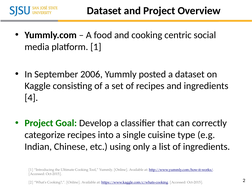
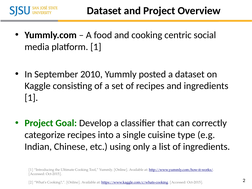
2006: 2006 -> 2010 (91, 74)
4: 4 -> 1 (31, 98)
